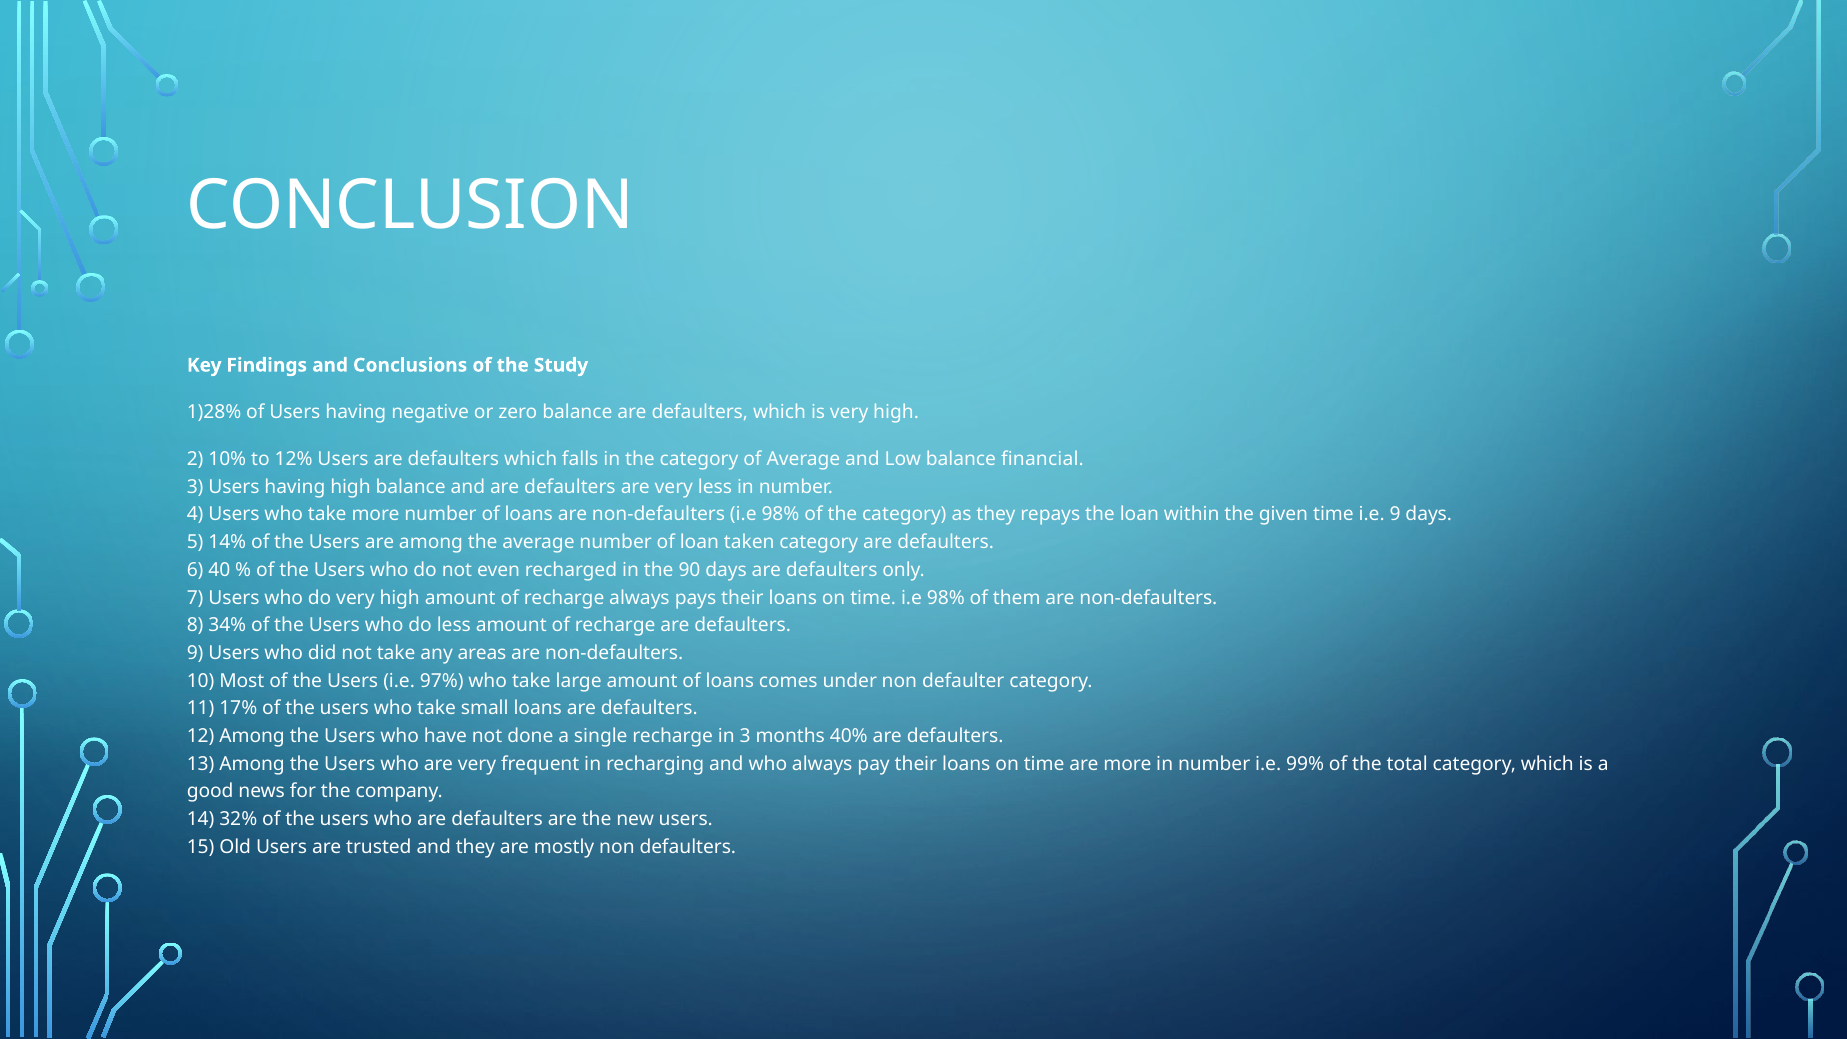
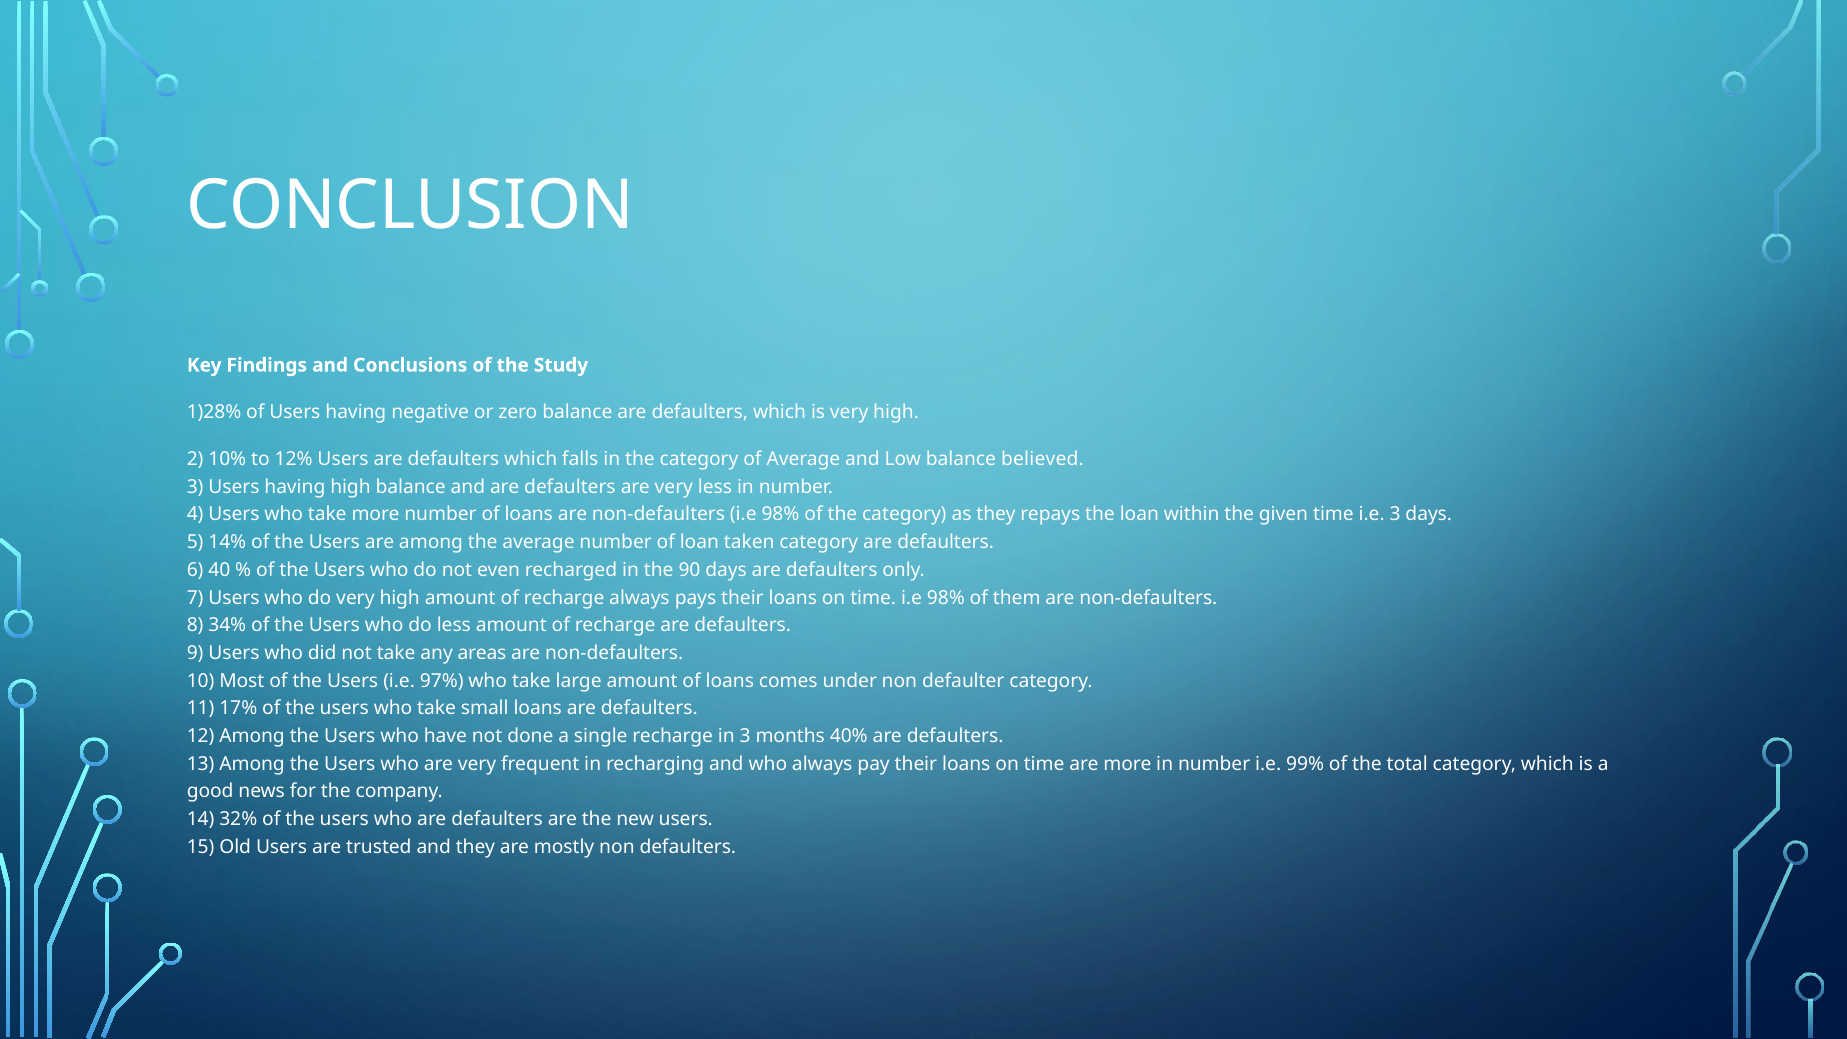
financial: financial -> believed (1042, 459)
i.e 9: 9 -> 3 (1395, 515)
